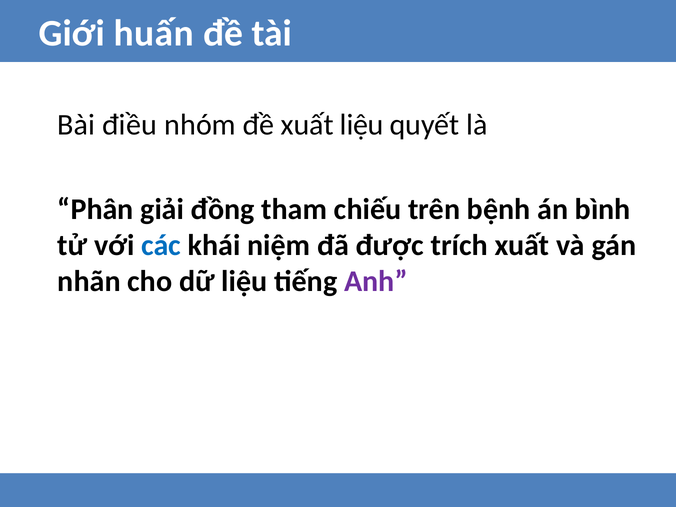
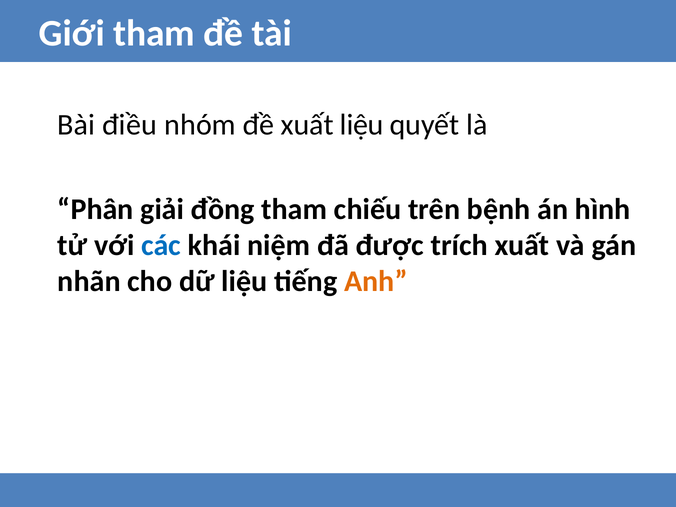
Giới huấn: huấn -> tham (154, 33)
bình: bình -> hình (603, 209)
Anh colour: purple -> orange (376, 281)
